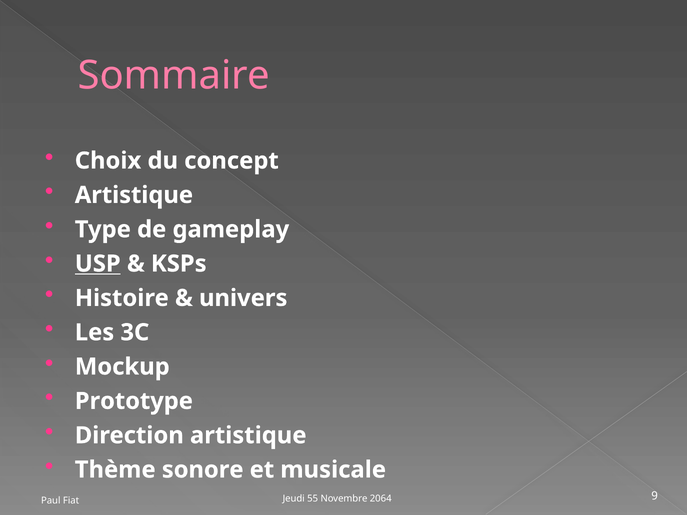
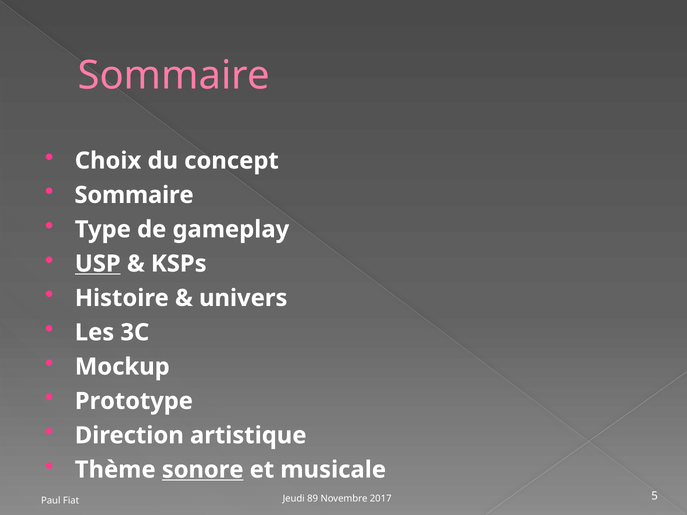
Artistique: Artistique -> Sommaire (134, 195)
sonore underline: none -> present (203, 470)
55: 55 -> 89 (313, 499)
2064: 2064 -> 2017 (381, 499)
9: 9 -> 5 (655, 496)
